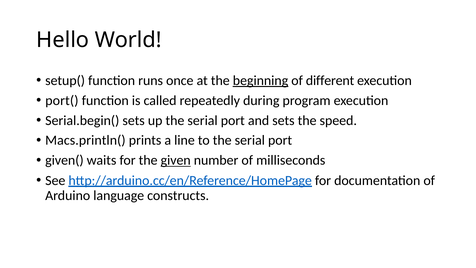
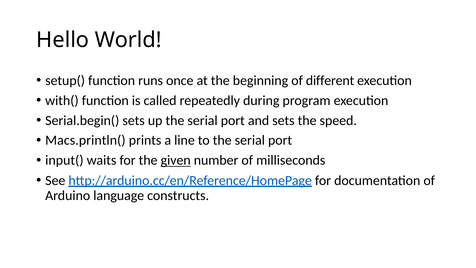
beginning underline: present -> none (261, 80)
port(: port( -> with( (62, 100)
given(: given( -> input( (64, 160)
